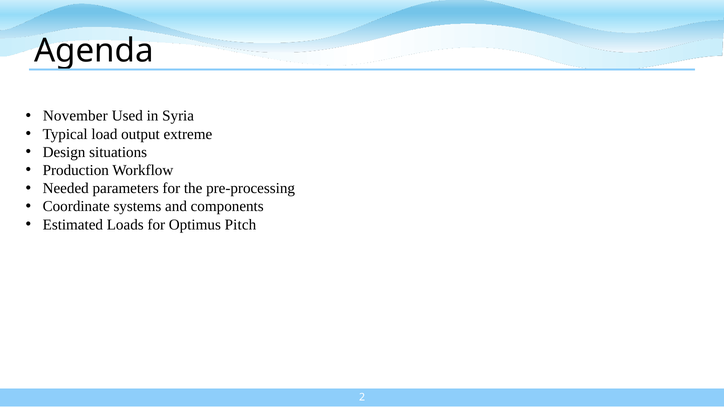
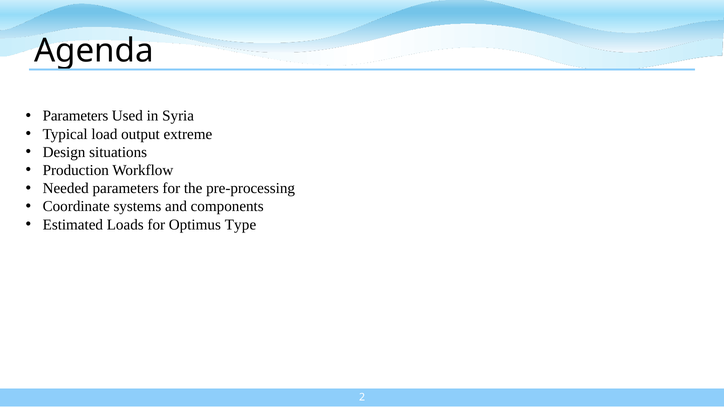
November: November -> Parameters (75, 116)
Pitch: Pitch -> Type (240, 225)
